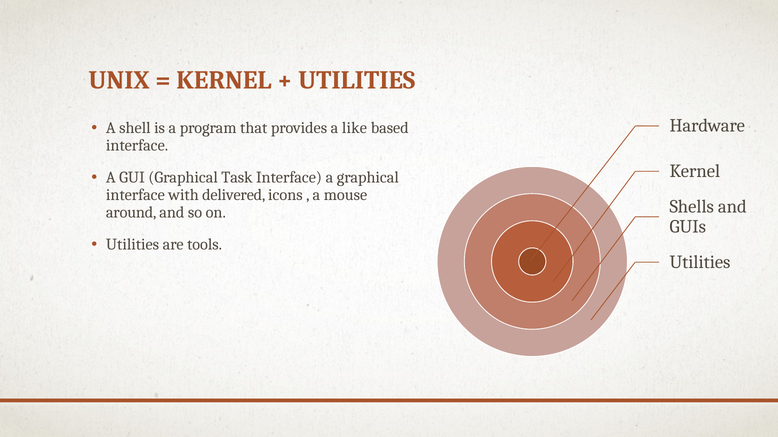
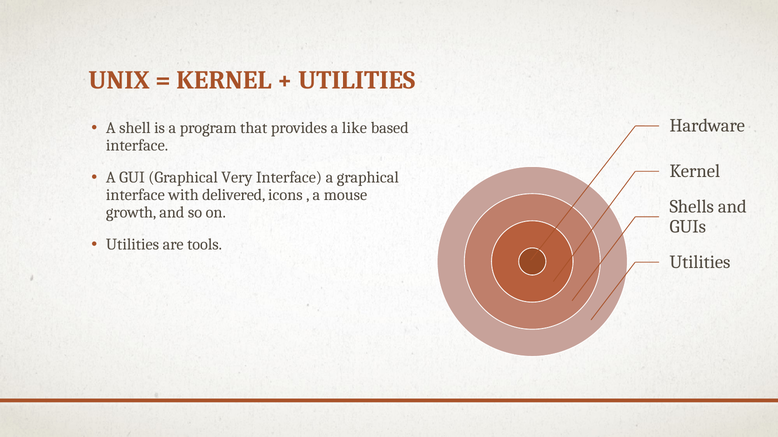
Task: Task -> Very (237, 178)
around: around -> growth (131, 213)
